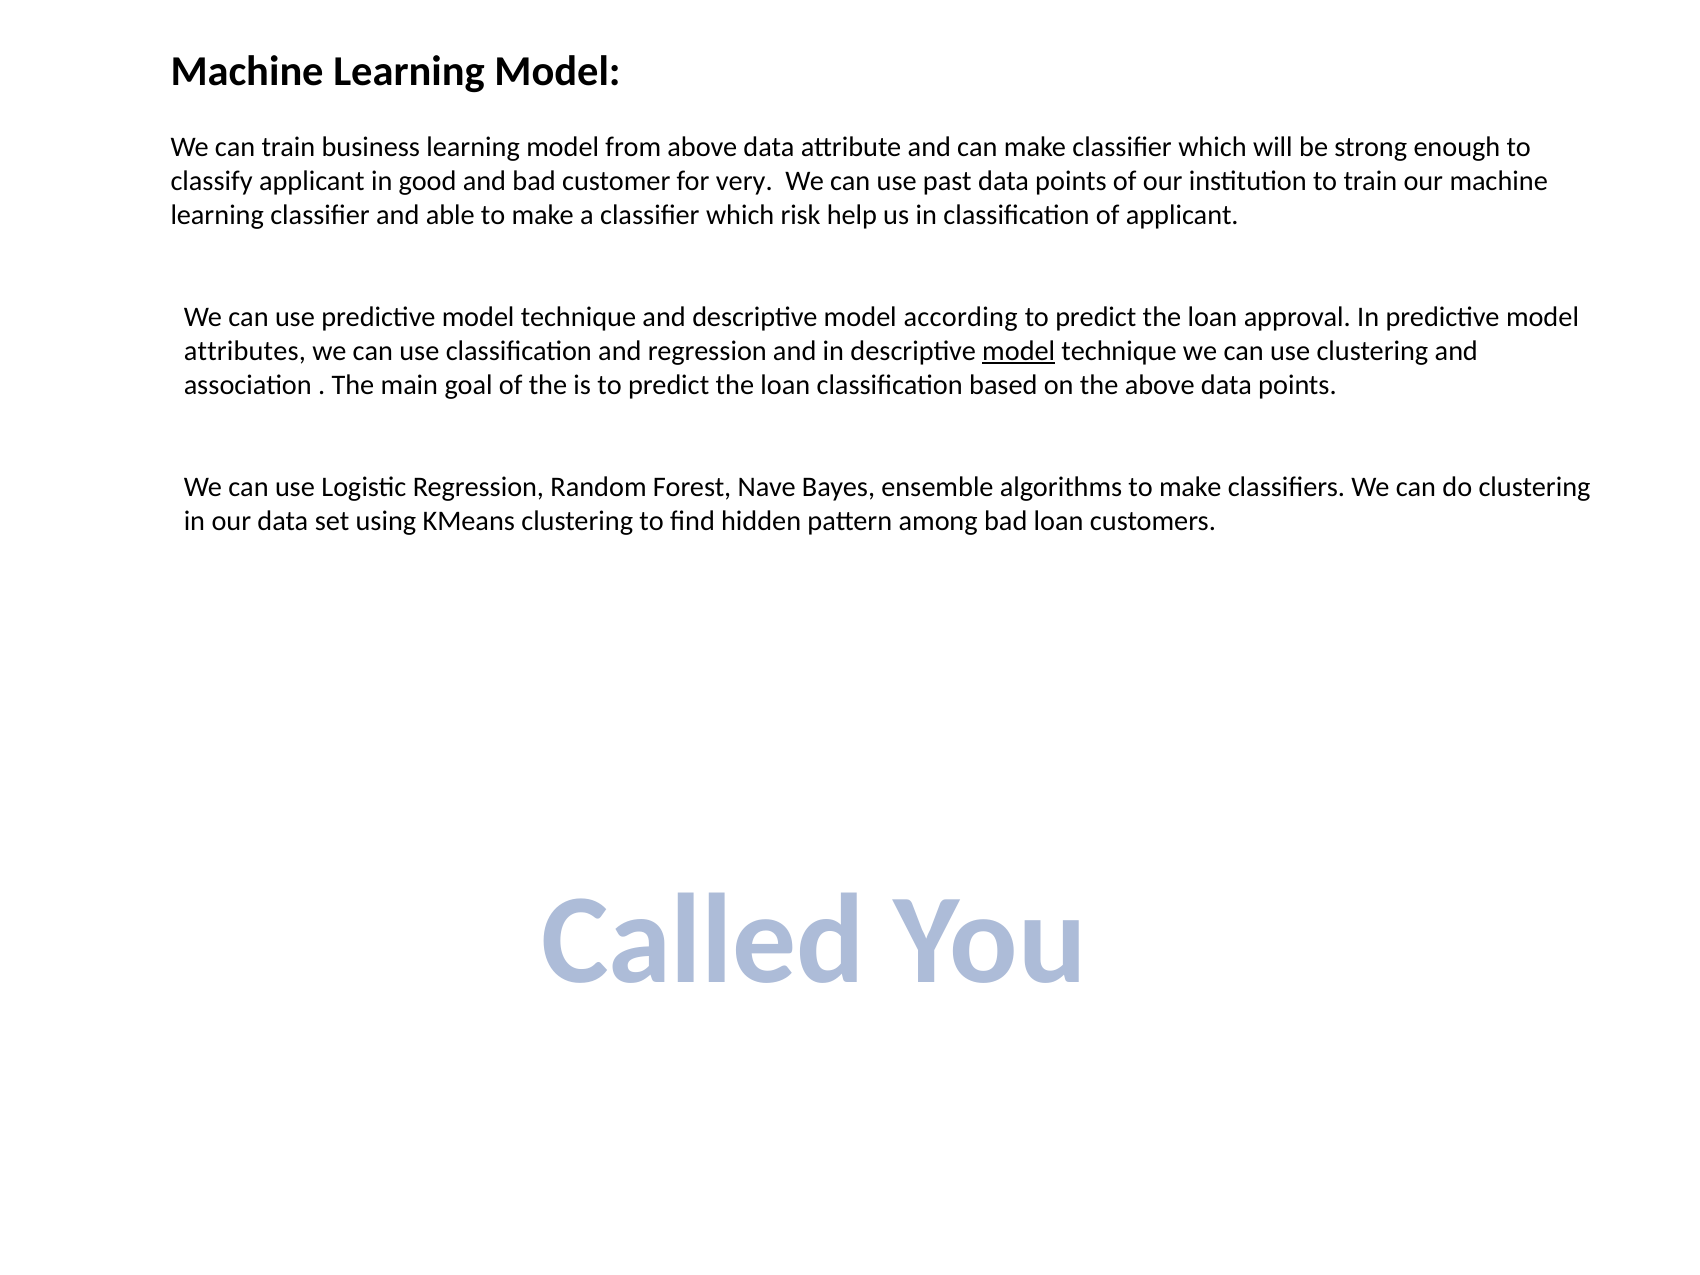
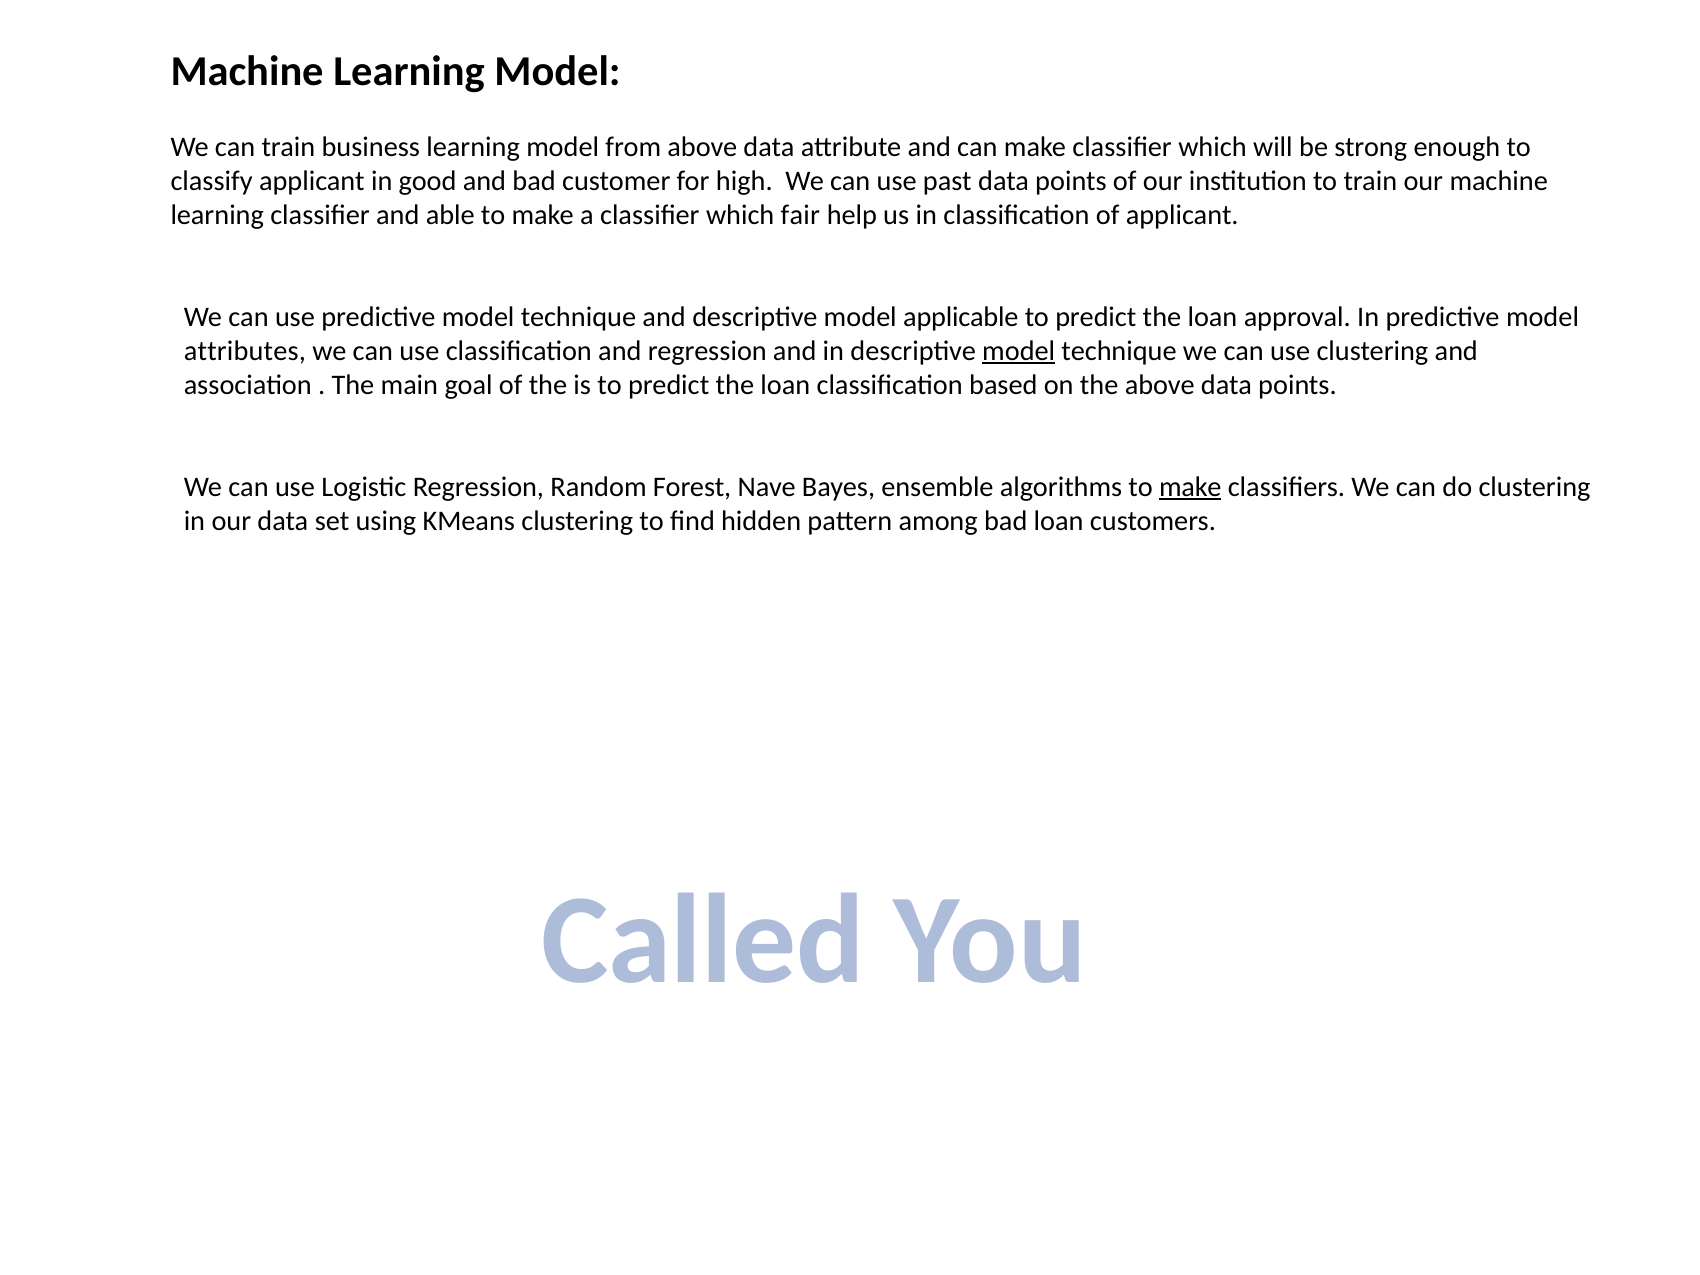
very: very -> high (744, 181)
risk: risk -> fair (800, 215)
according: according -> applicable (961, 317)
make underline: none -> present (1190, 487)
